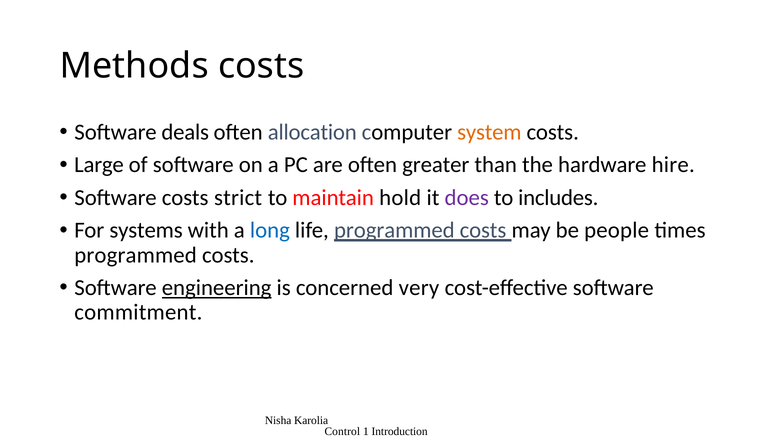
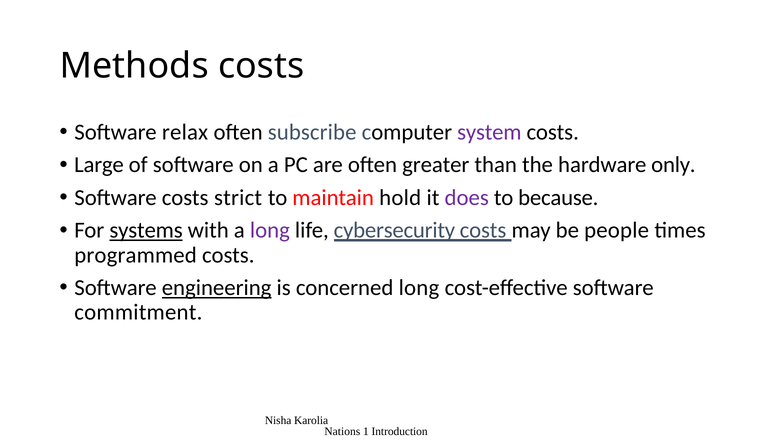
deals: deals -> relax (185, 132)
allocation: allocation -> subscribe (312, 132)
system colour: orange -> purple (489, 132)
hire: hire -> only (673, 165)
includes: includes -> because (558, 198)
systems underline: none -> present (146, 230)
long colour: blue -> purple (270, 230)
life programmed: programmed -> cybersecurity (394, 230)
concerned very: very -> long (419, 288)
Control: Control -> Nations (342, 432)
